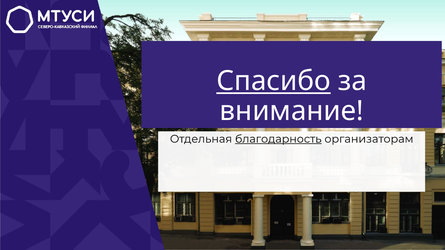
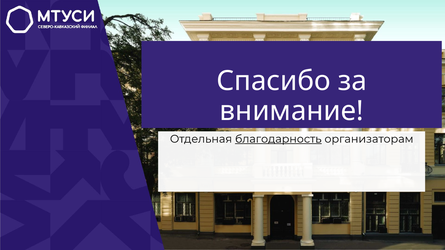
Спасибо underline: present -> none (274, 81)
